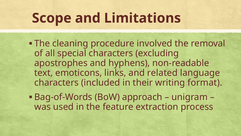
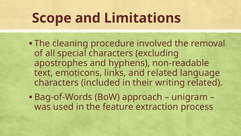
writing format: format -> related (205, 82)
